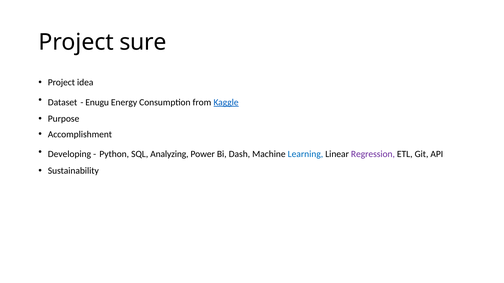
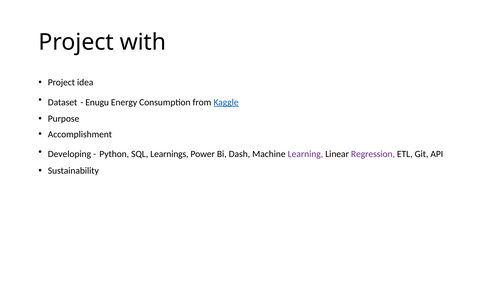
sure: sure -> with (143, 42)
Analyzing: Analyzing -> Learnings (169, 154)
Learning colour: blue -> purple (305, 154)
